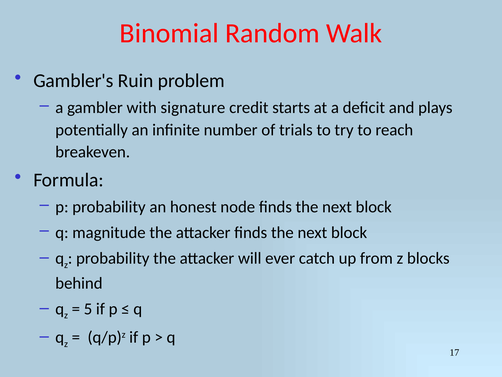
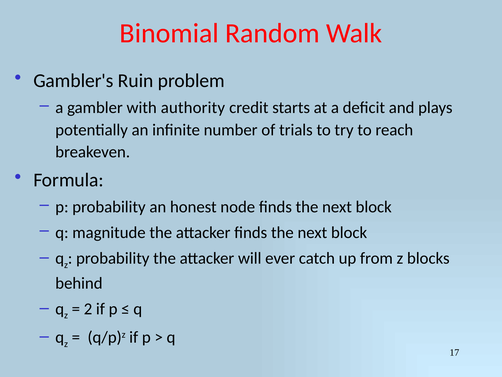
signature: signature -> authority (193, 108)
5: 5 -> 2 (88, 308)
